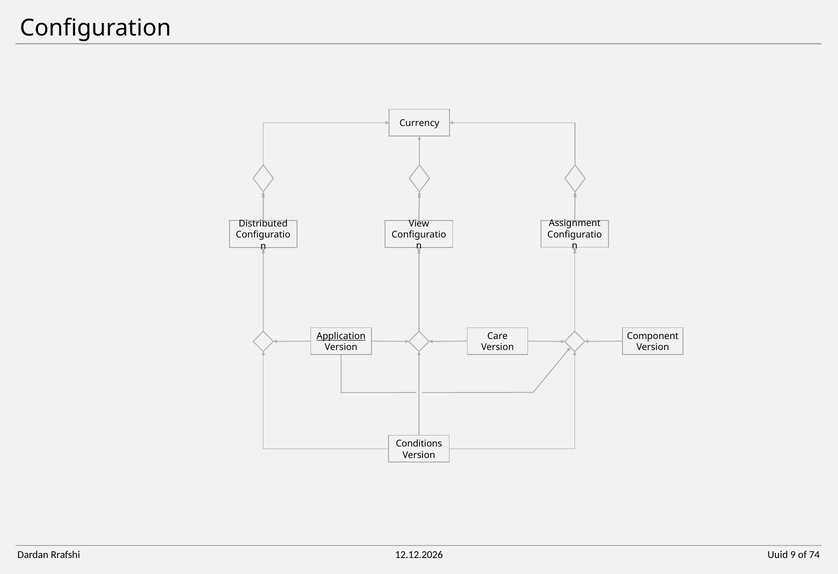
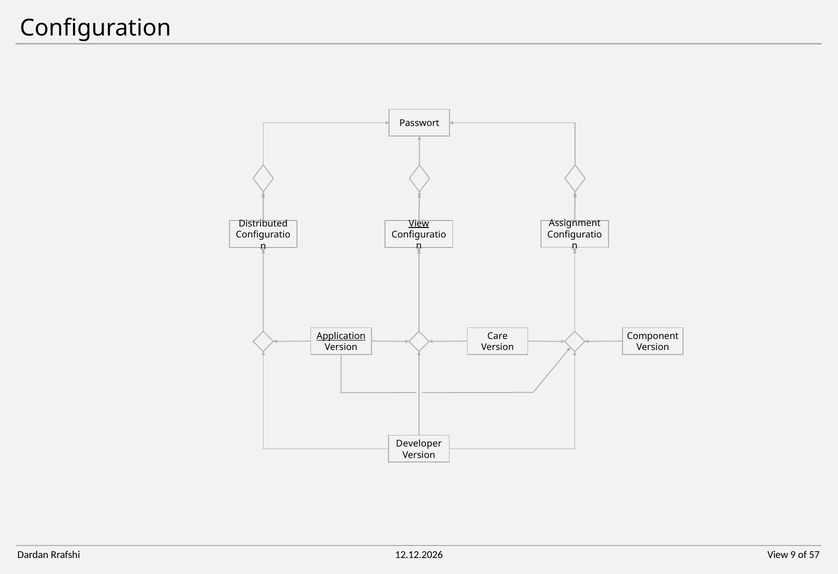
Currency: Currency -> Passwort (419, 123)
View underline: none -> present (419, 223)
Conditions: Conditions -> Developer (419, 444)
Uuid: Uuid -> View (778, 555)
74: 74 -> 57 (814, 555)
